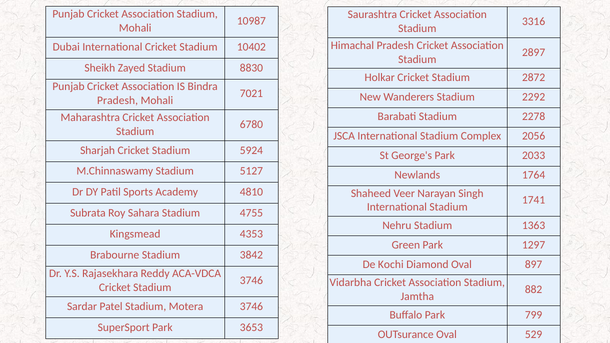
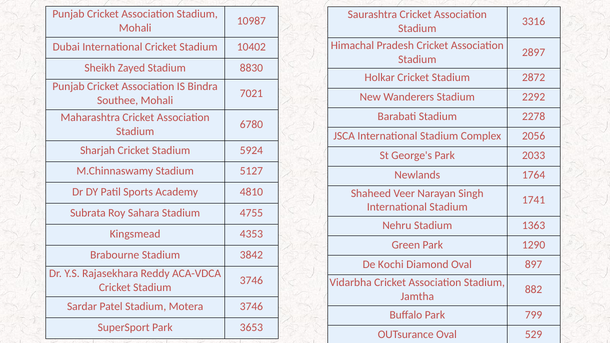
Pradesh: Pradesh -> Southee (118, 101)
1297: 1297 -> 1290 (534, 245)
